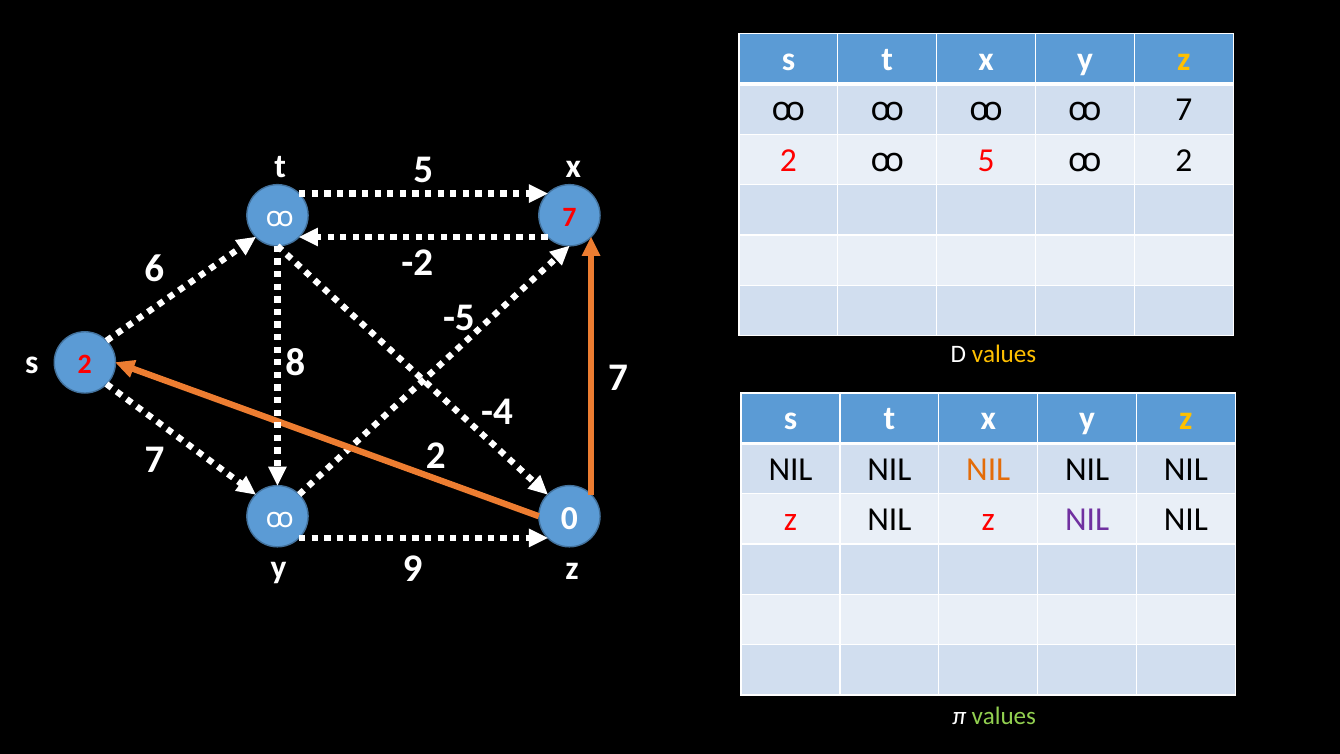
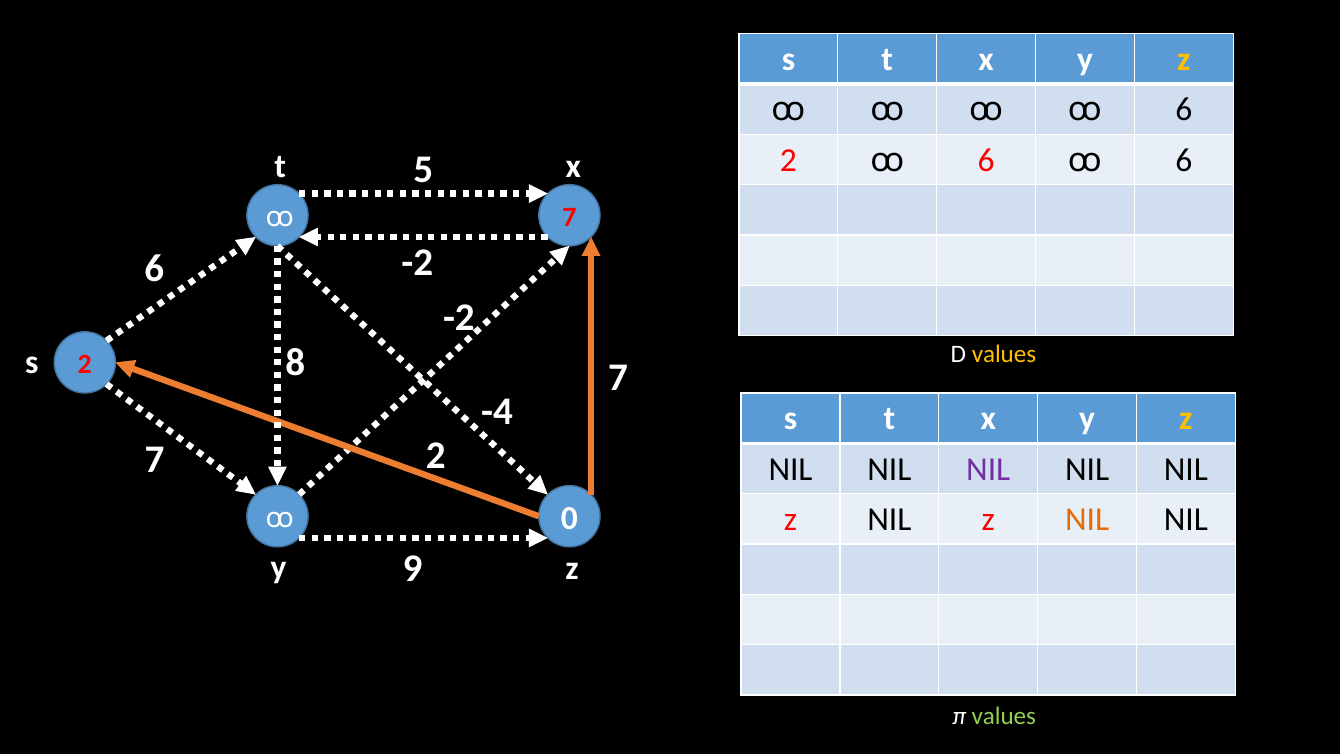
ꝏ ꝏ ꝏ 7: 7 -> 6 (1184, 110)
2 ꝏ 5: 5 -> 6 (986, 160)
2: 2 -> 6 (1184, 160)
-5: -5 -> -2 (459, 318)
NIL colour: orange -> purple (988, 469)
NIL colour: purple -> orange (1087, 519)
